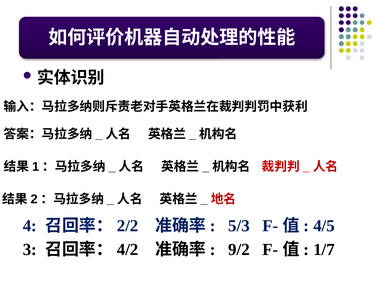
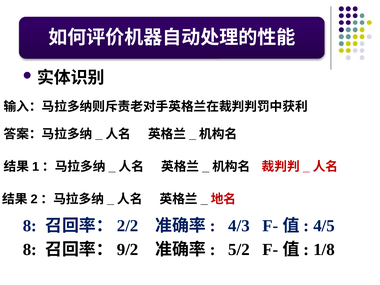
4: 4 -> 8 (30, 226)
5/3: 5/3 -> 4/3 (239, 226)
3: 3 -> 8 (30, 249)
4/2: 4/2 -> 9/2 (128, 249)
9/2: 9/2 -> 5/2 (239, 249)
1/7: 1/7 -> 1/8 (324, 249)
